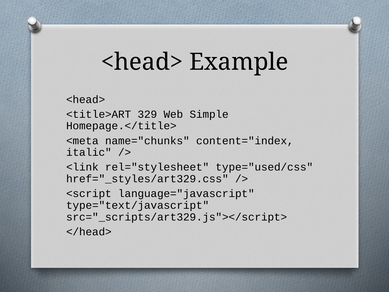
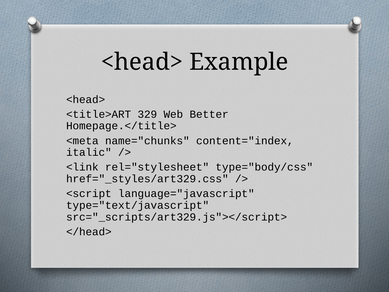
Simple: Simple -> Better (209, 114)
type="used/css: type="used/css -> type="body/css (264, 167)
